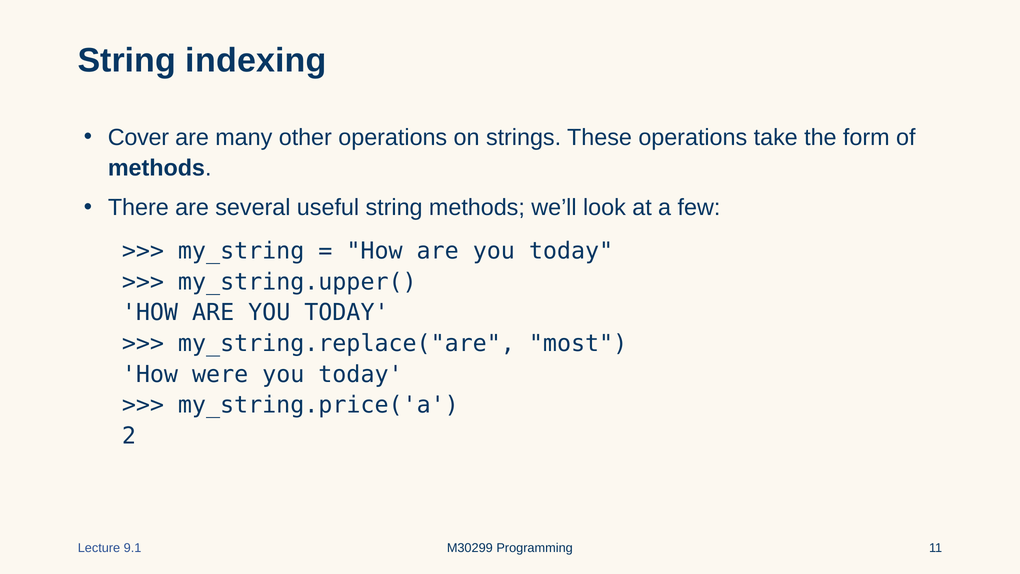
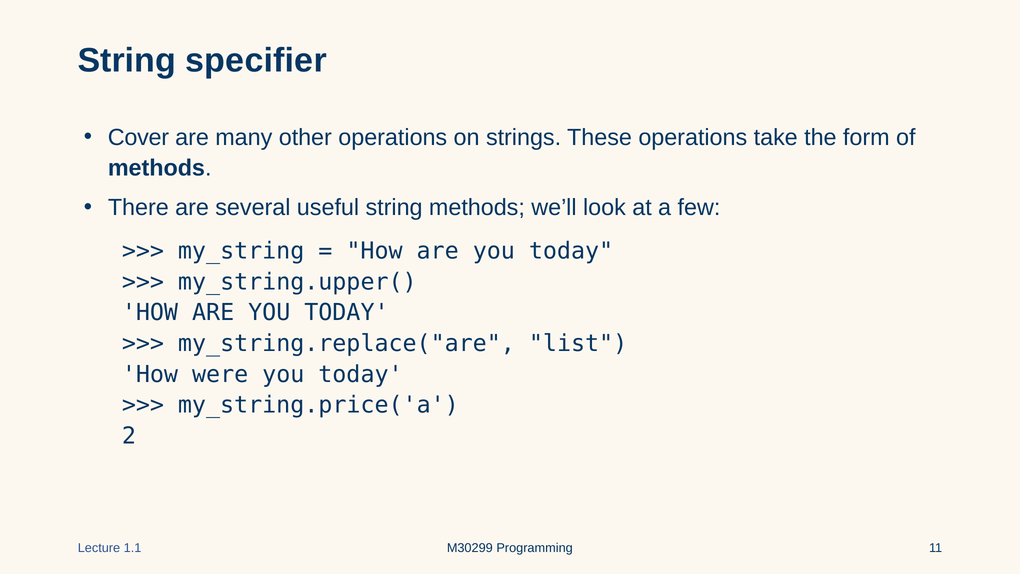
indexing: indexing -> specifier (256, 61)
most: most -> list (578, 343)
9.1: 9.1 -> 1.1 (133, 548)
